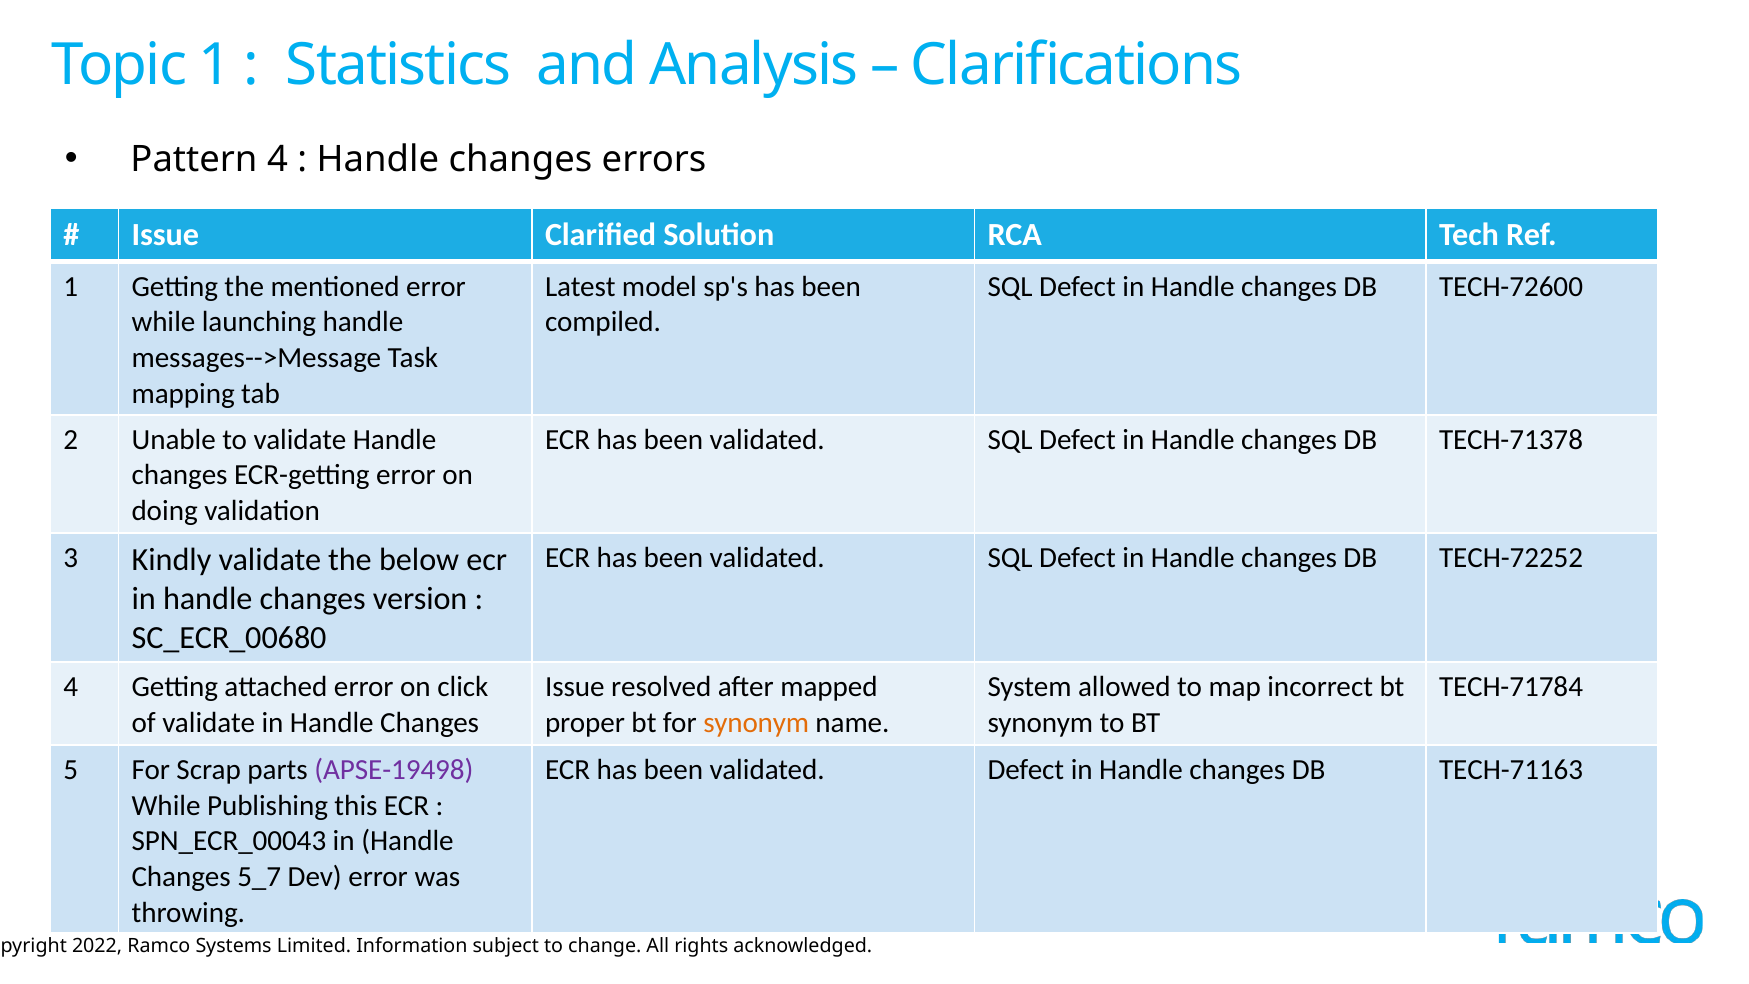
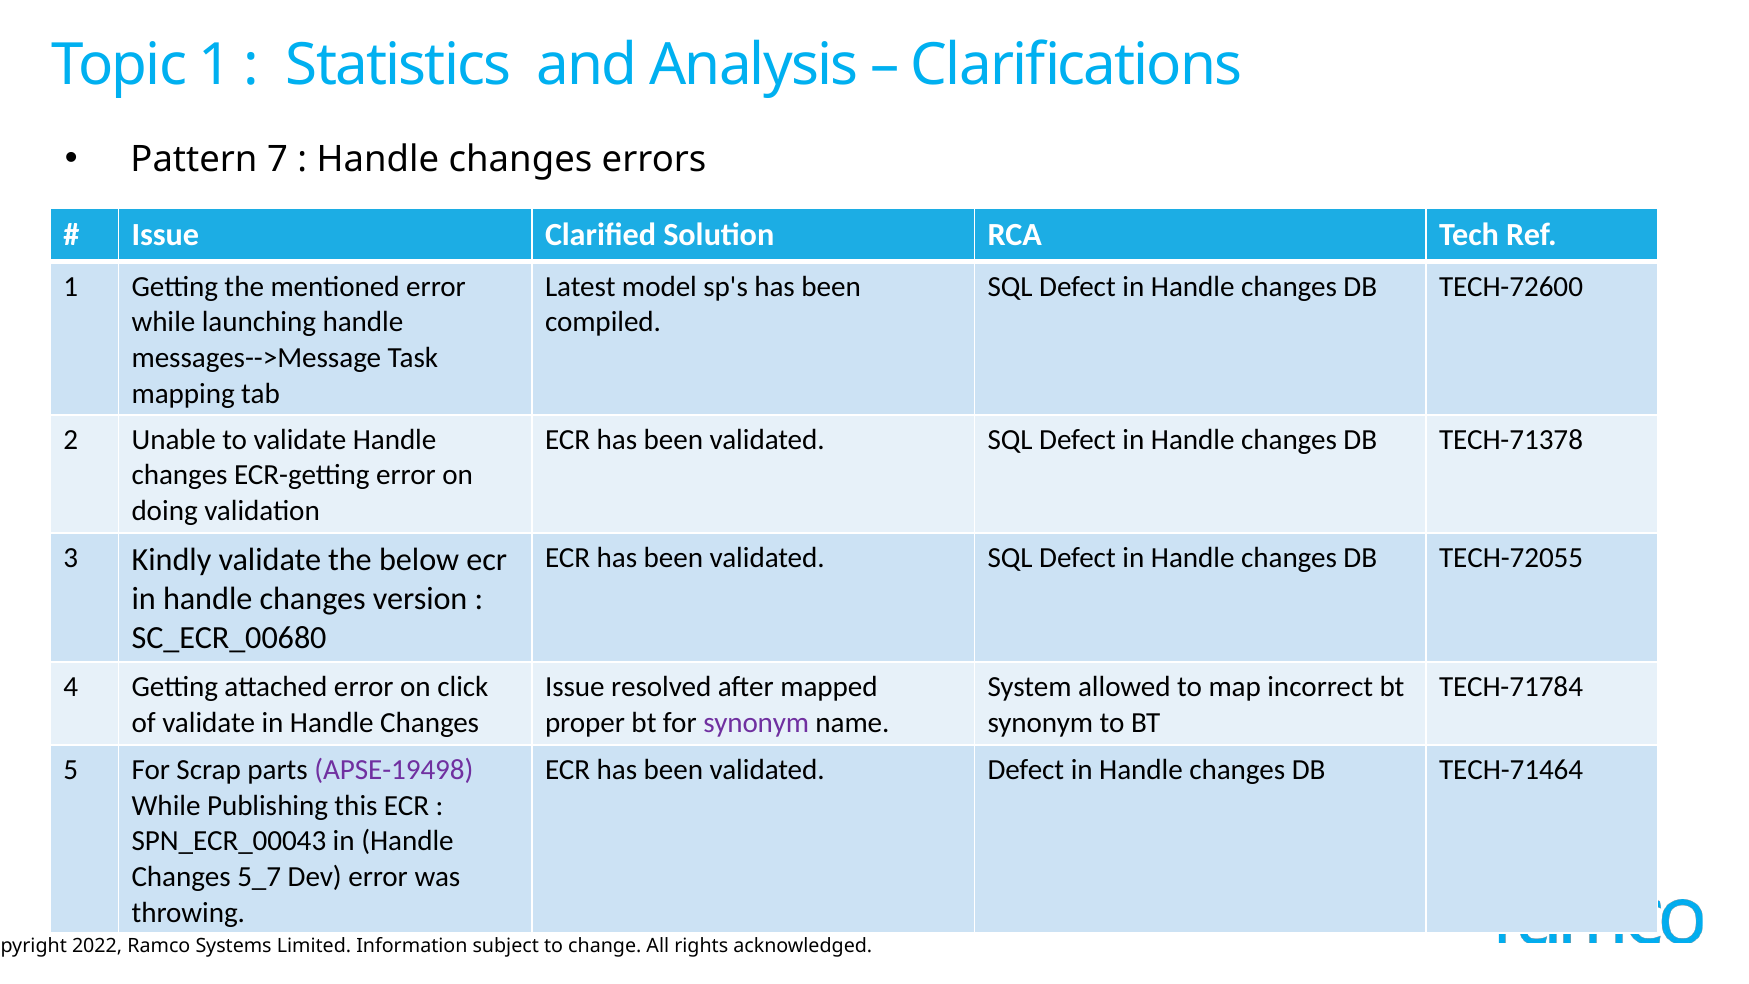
Pattern 4: 4 -> 7 (277, 159)
TECH-72252: TECH-72252 -> TECH-72055 (1511, 558)
synonym colour: orange -> purple (756, 722)
TECH-71163: TECH-71163 -> TECH-71464 (1511, 770)
